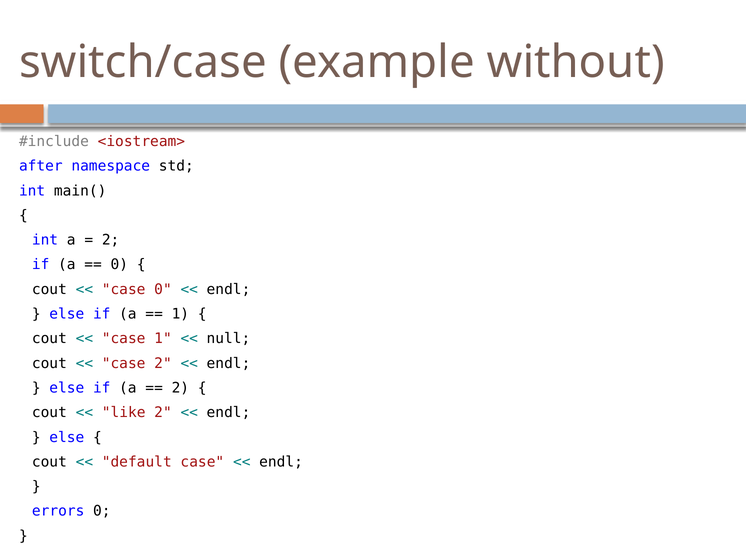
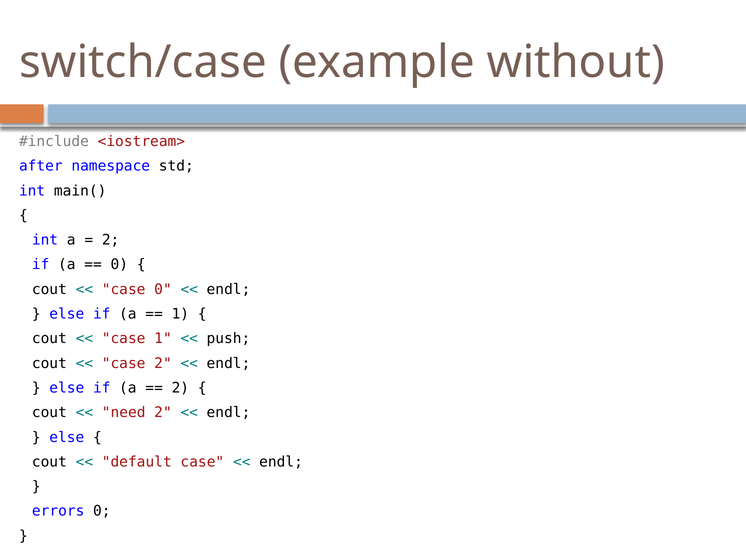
null: null -> push (228, 339)
like: like -> need (124, 413)
